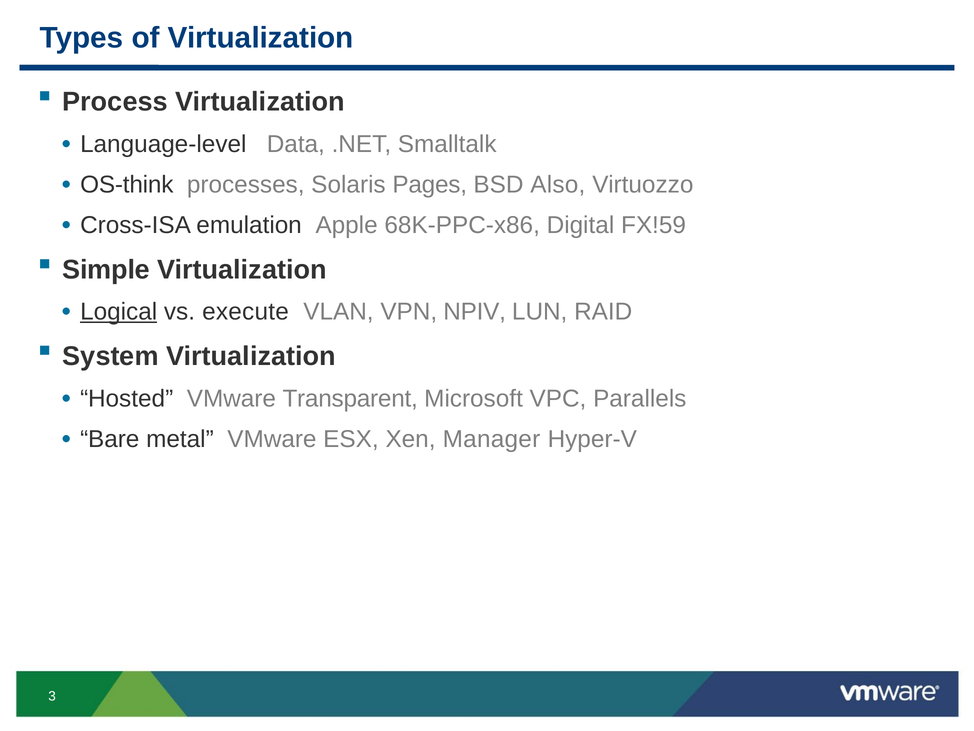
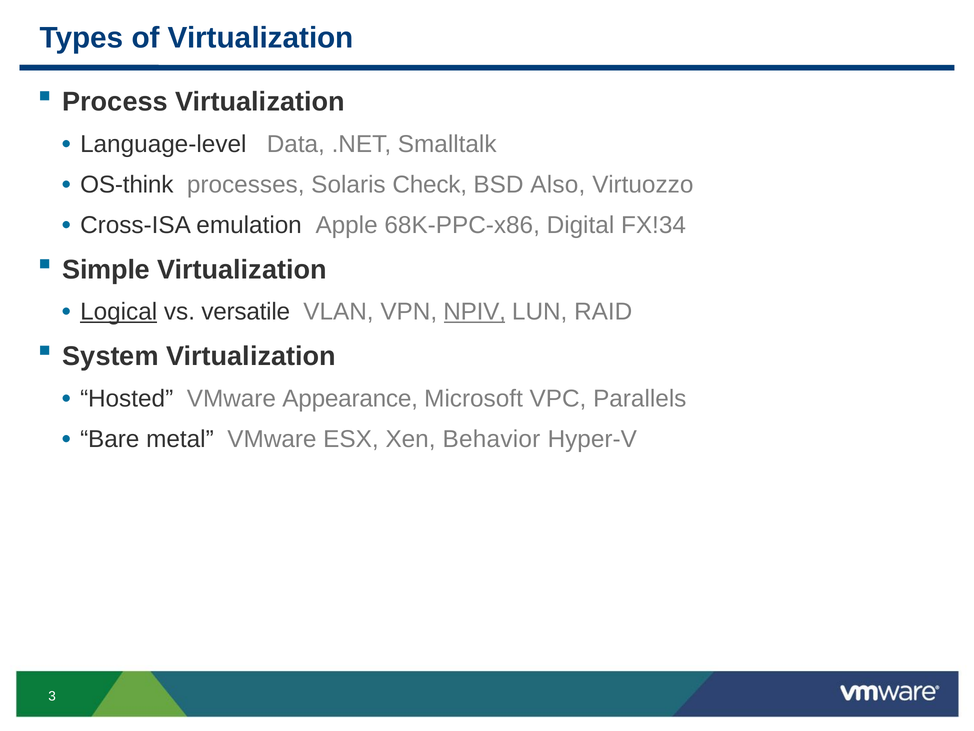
Pages: Pages -> Check (430, 184)
FX!59: FX!59 -> FX!34 (654, 225)
execute: execute -> versatile (246, 312)
NPIV underline: none -> present (475, 312)
Transparent: Transparent -> Appearance (350, 398)
Manager: Manager -> Behavior (491, 439)
